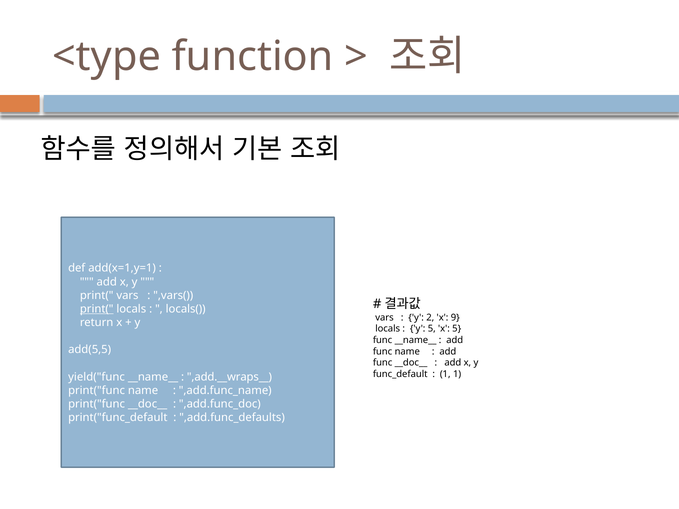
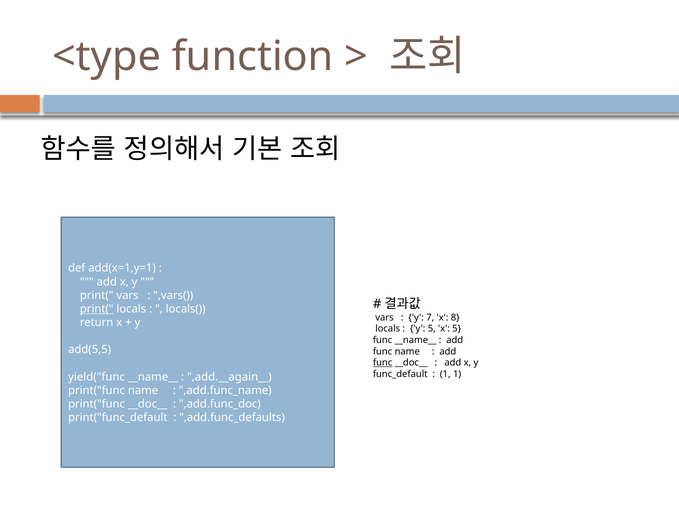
2: 2 -> 7 (430, 318)
9: 9 -> 8 (455, 318)
func underline: none -> present (383, 363)
,add.__wraps__: ,add.__wraps__ -> ,add.__again__ (229, 377)
